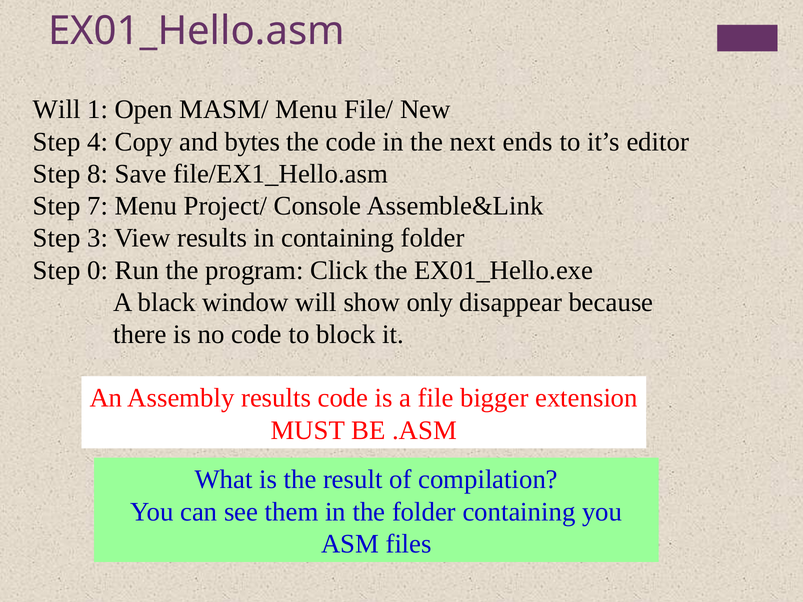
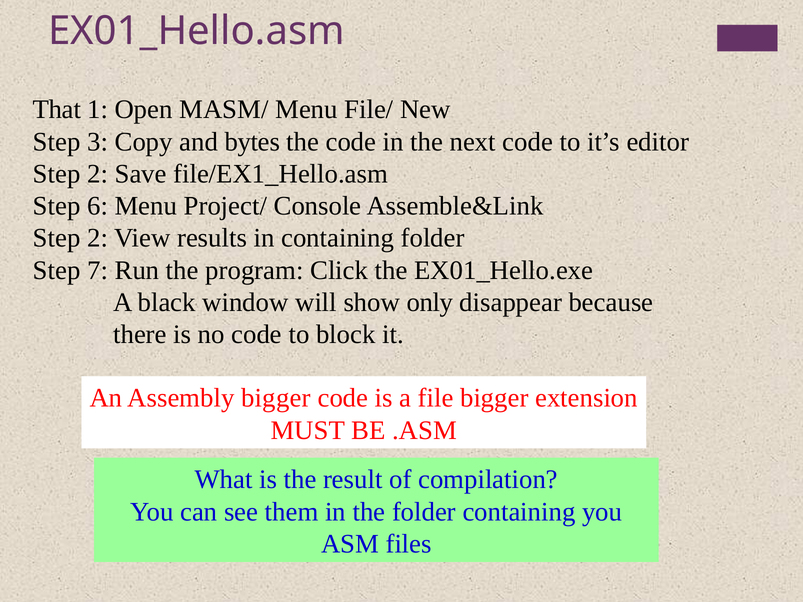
Will: Will -> That (57, 110)
4: 4 -> 3 (98, 142)
next ends: ends -> code (528, 142)
8: 8 -> 2 (98, 174)
7: 7 -> 6 (98, 206)
3: 3 -> 2 (98, 238)
0: 0 -> 7 (98, 270)
Assembly results: results -> bigger (276, 398)
